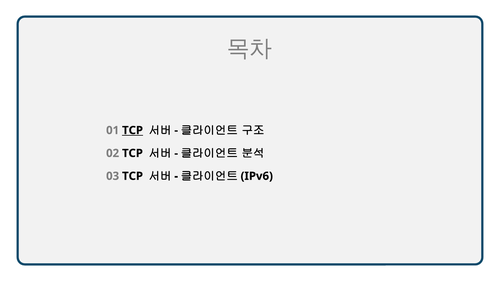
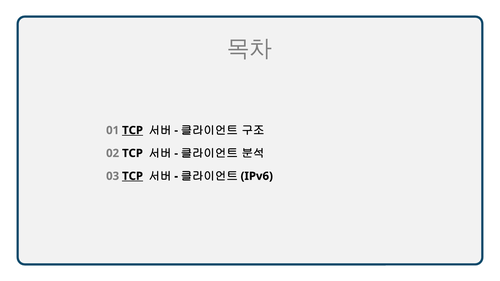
TCP underline: none -> present (133, 176)
